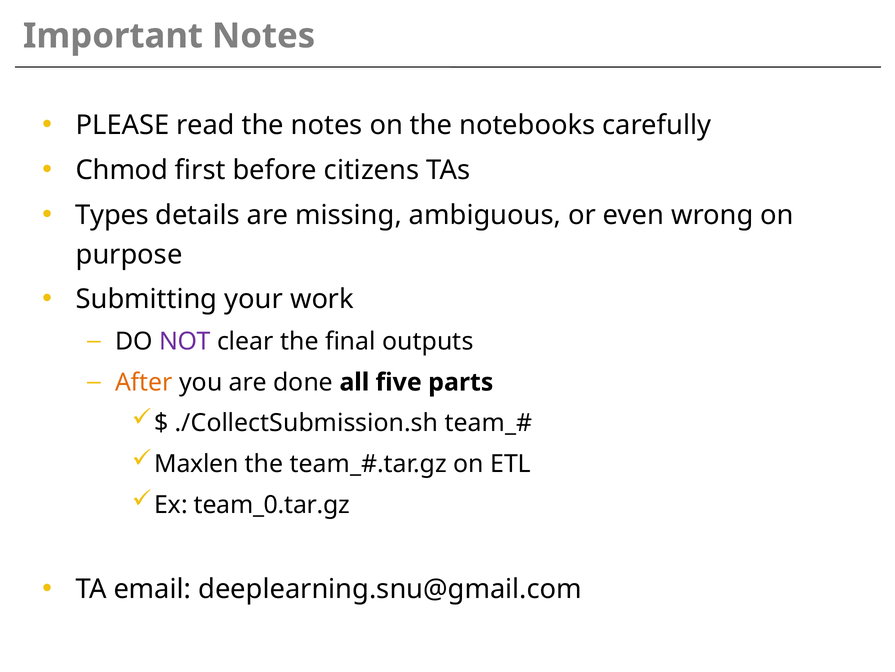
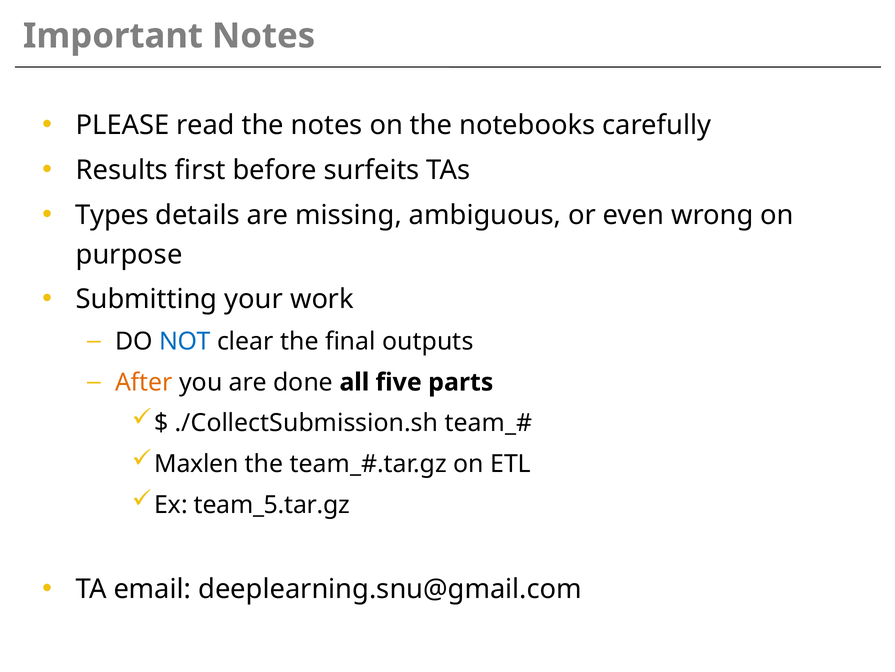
Chmod: Chmod -> Results (122, 170)
citizens: citizens -> surfeits (372, 170)
NOT colour: purple -> blue (185, 341)
team_0.tar.gz: team_0.tar.gz -> team_5.tar.gz (272, 504)
